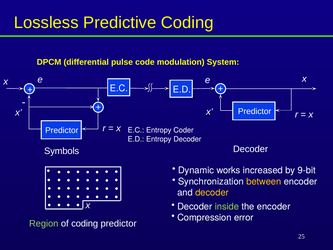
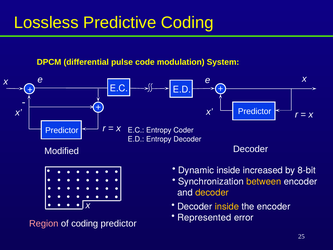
Symbols: Symbols -> Modified (62, 151)
Dynamic works: works -> inside (228, 170)
9-bit: 9-bit -> 8-bit (307, 170)
inside colour: light green -> yellow (227, 206)
Compression: Compression -> Represented (204, 217)
Region colour: light green -> pink (44, 223)
